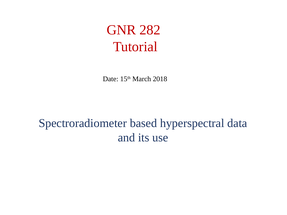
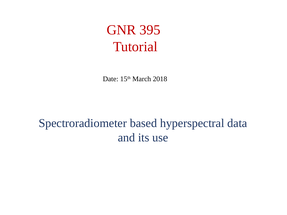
282: 282 -> 395 (150, 30)
